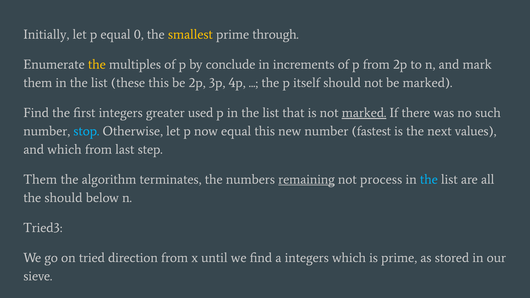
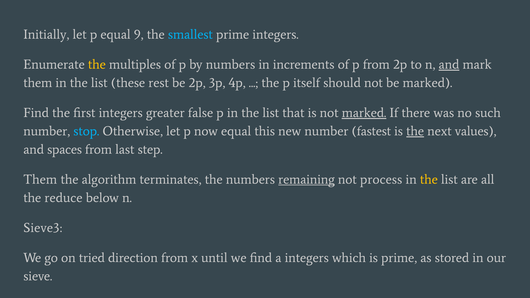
0: 0 -> 9 (139, 35)
smallest colour: yellow -> light blue (190, 35)
prime through: through -> integers (275, 35)
by conclude: conclude -> numbers (230, 65)
and underline: none -> present (449, 65)
these this: this -> rest (159, 83)
used: used -> false (201, 113)
the underline: none -> present (415, 131)
and which: which -> spaces (65, 149)
the colour: light blue -> yellow (429, 179)
the should: should -> reduce (63, 198)
Tried3: Tried3 -> Sieve3 (43, 228)
